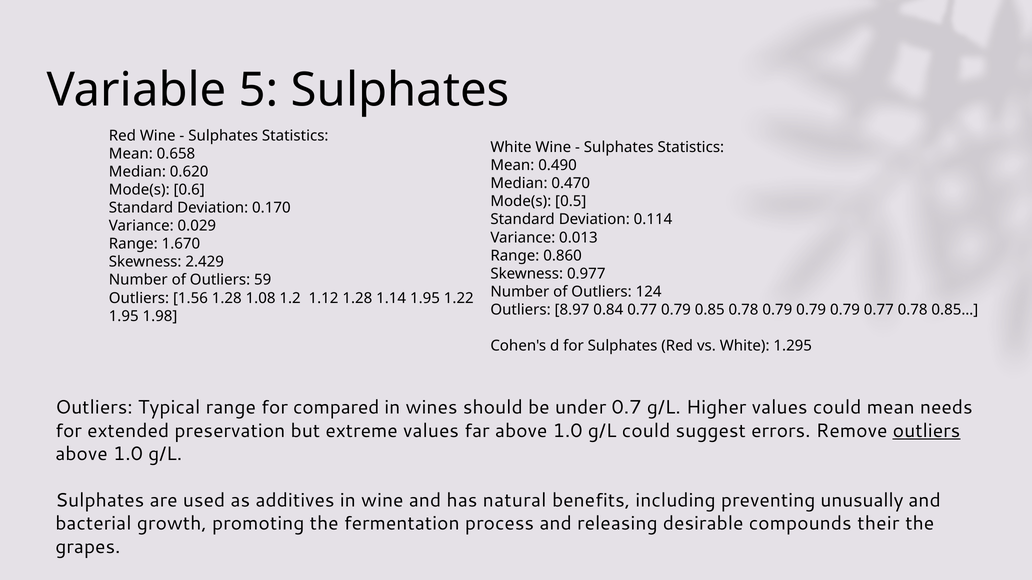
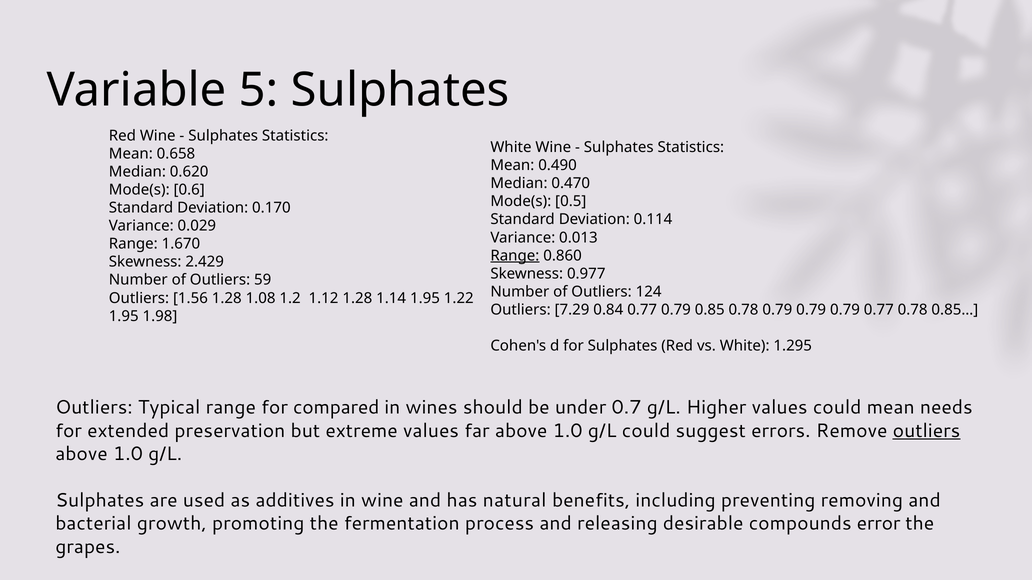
Range underline: none -> present (515, 256)
8.97: 8.97 -> 7.29 (572, 310)
unusually: unusually -> removing (862, 501)
their: their -> error (879, 524)
